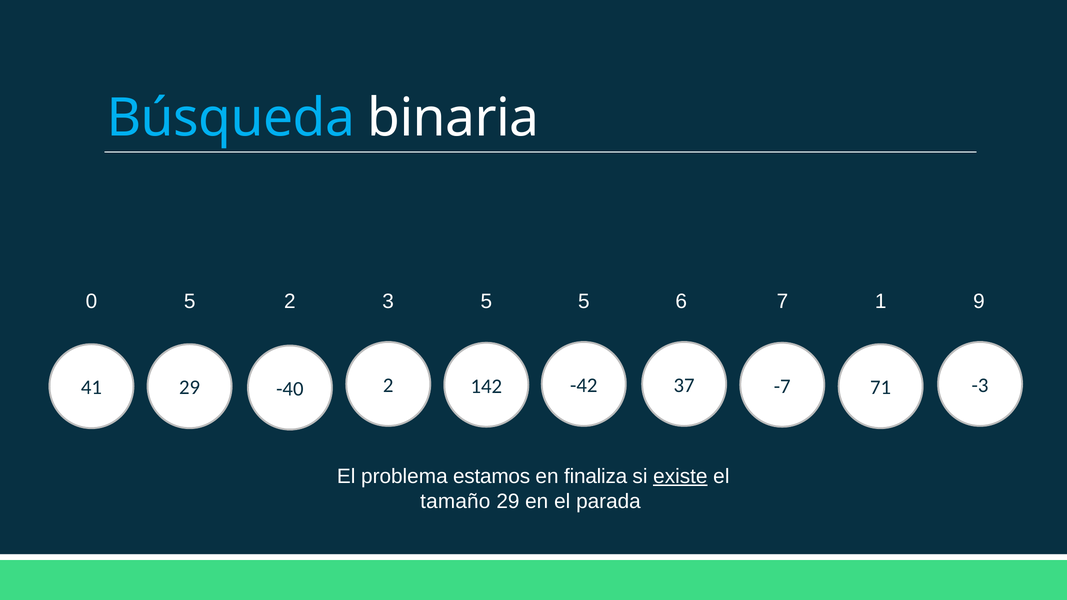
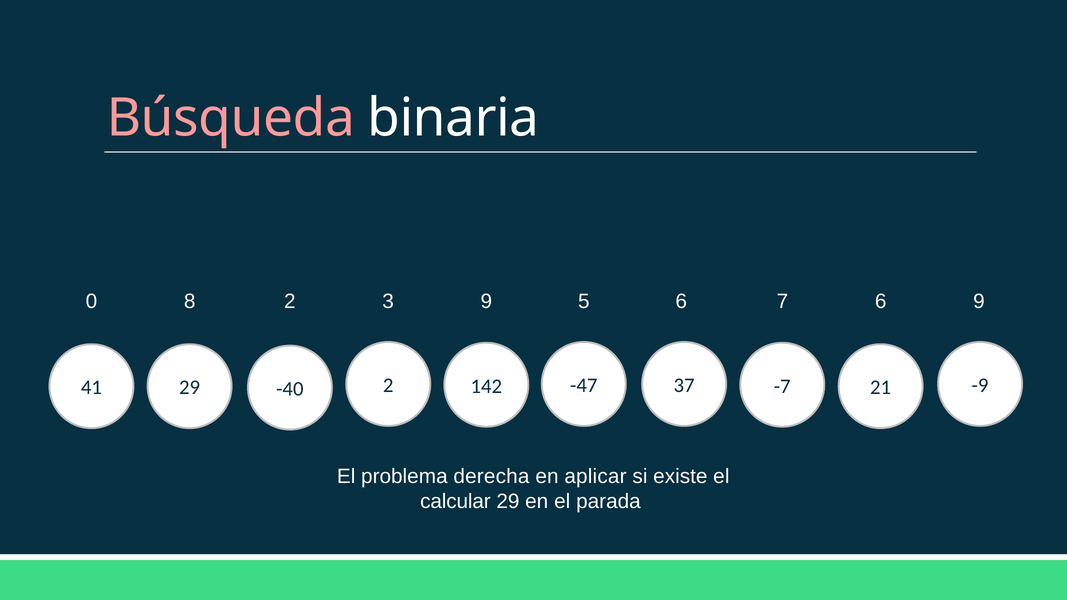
Búsqueda colour: light blue -> pink (231, 118)
0 5: 5 -> 8 (190, 301)
3 5: 5 -> 9 (486, 301)
7 1: 1 -> 6 (881, 301)
71: 71 -> 21 (881, 388)
-42: -42 -> -47 (584, 386)
-3: -3 -> -9 (980, 386)
estamos: estamos -> derecha (491, 477)
finaliza: finaliza -> aplicar (595, 477)
existe underline: present -> none (680, 477)
tamaño: tamaño -> calcular (455, 501)
